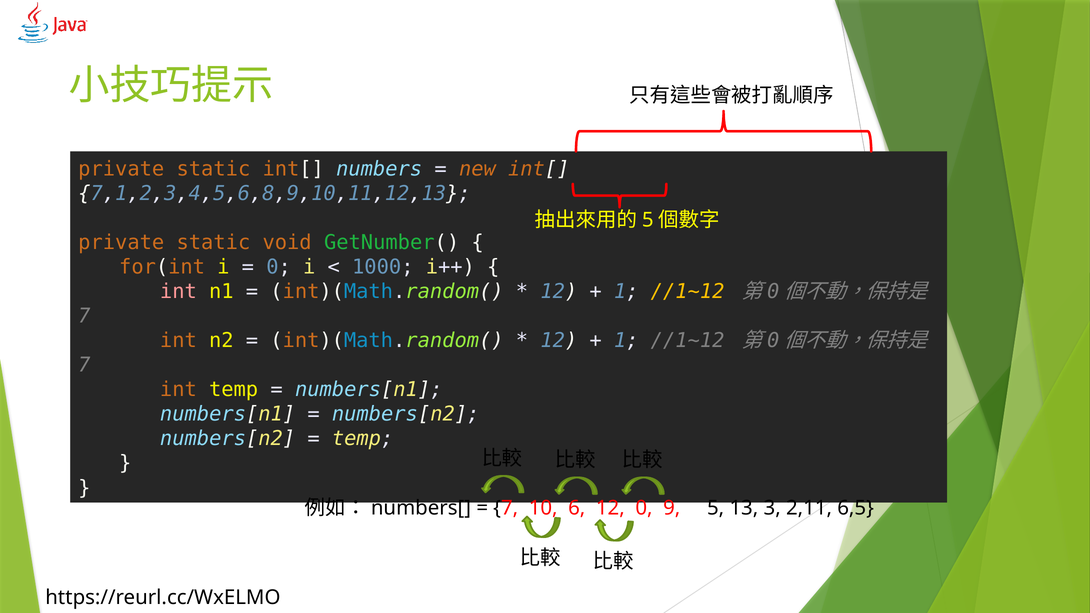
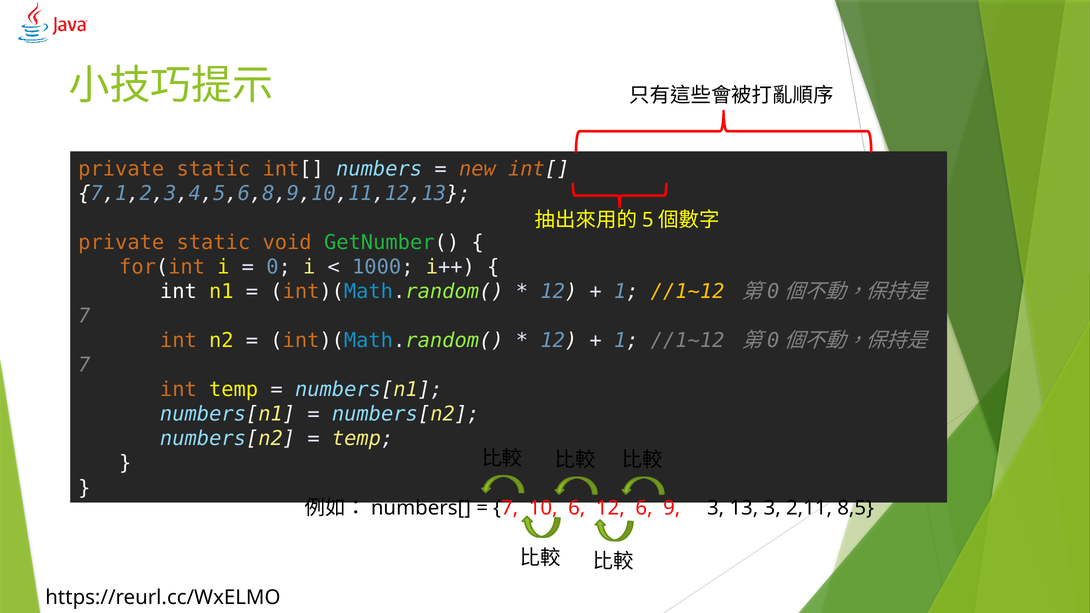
int colour: pink -> white (178, 292)
0: 0 -> 6 (644, 508)
9 5: 5 -> 3 (716, 508)
6,5: 6,5 -> 8,5 (856, 508)
